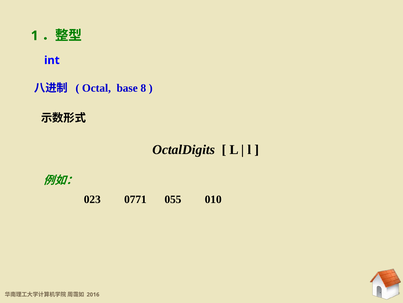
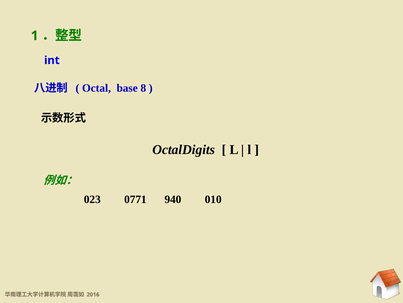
055: 055 -> 940 (173, 199)
